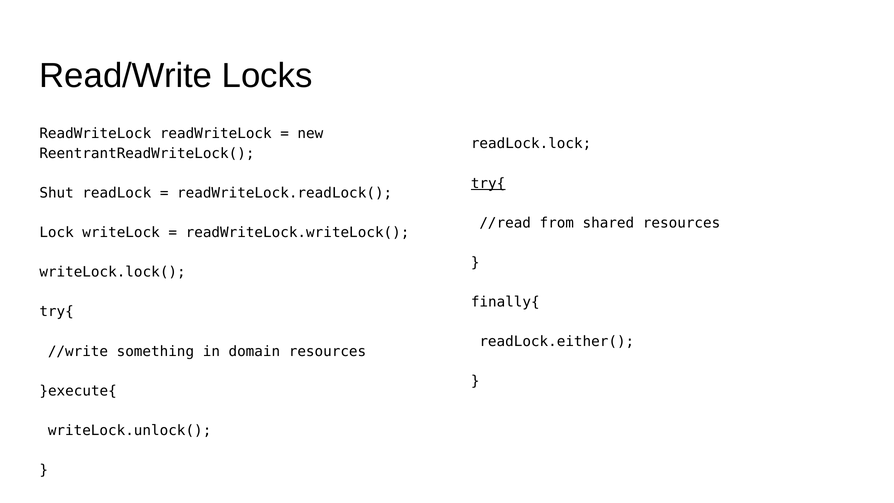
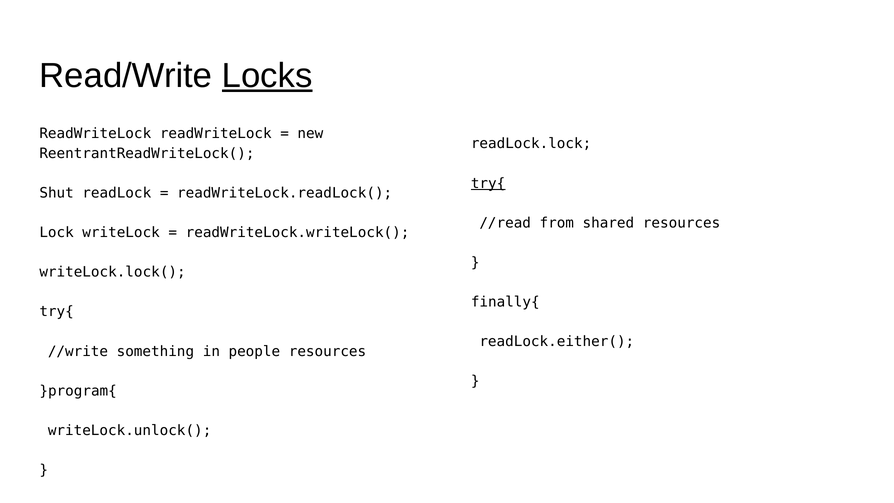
Locks underline: none -> present (267, 76)
domain: domain -> people (254, 351)
}execute{: }execute{ -> }program{ (78, 391)
